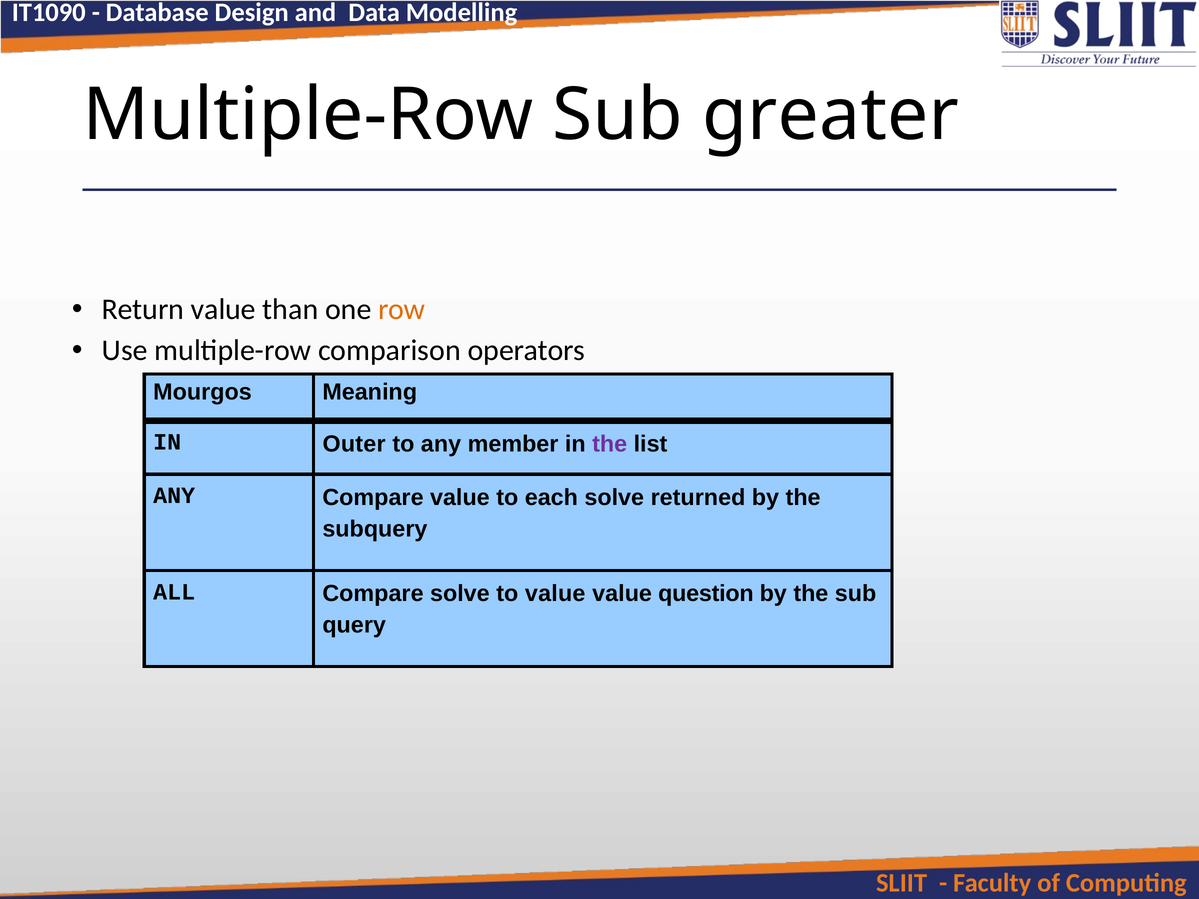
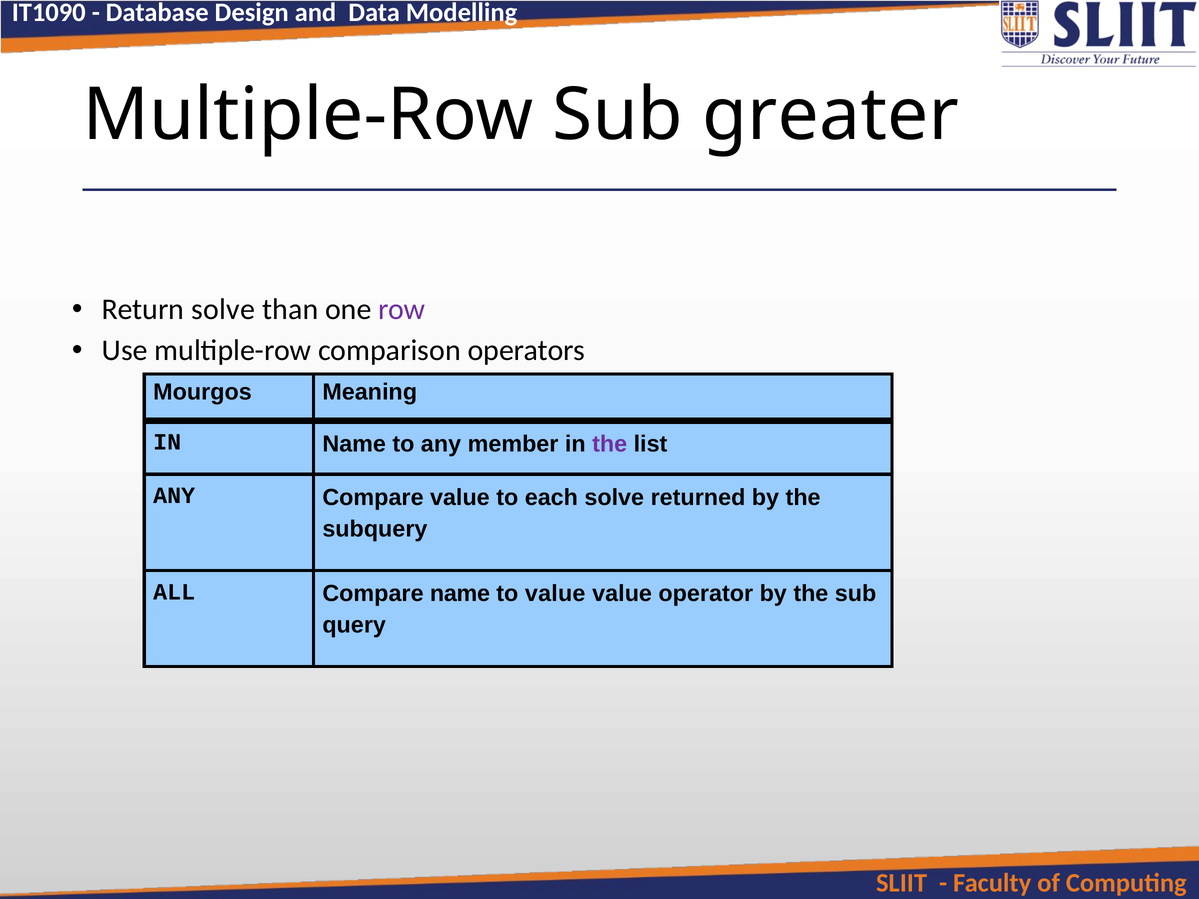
Return value: value -> solve (223, 310)
row colour: orange -> purple (402, 310)
IN Outer: Outer -> Name (354, 444)
Compare solve: solve -> name (460, 594)
question: question -> operator (706, 594)
